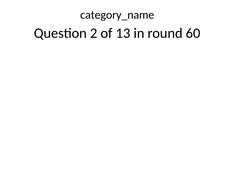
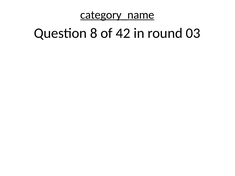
category_name underline: none -> present (117, 15)
2: 2 -> 8 (94, 33)
13: 13 -> 42 (123, 33)
60: 60 -> 03 (193, 33)
